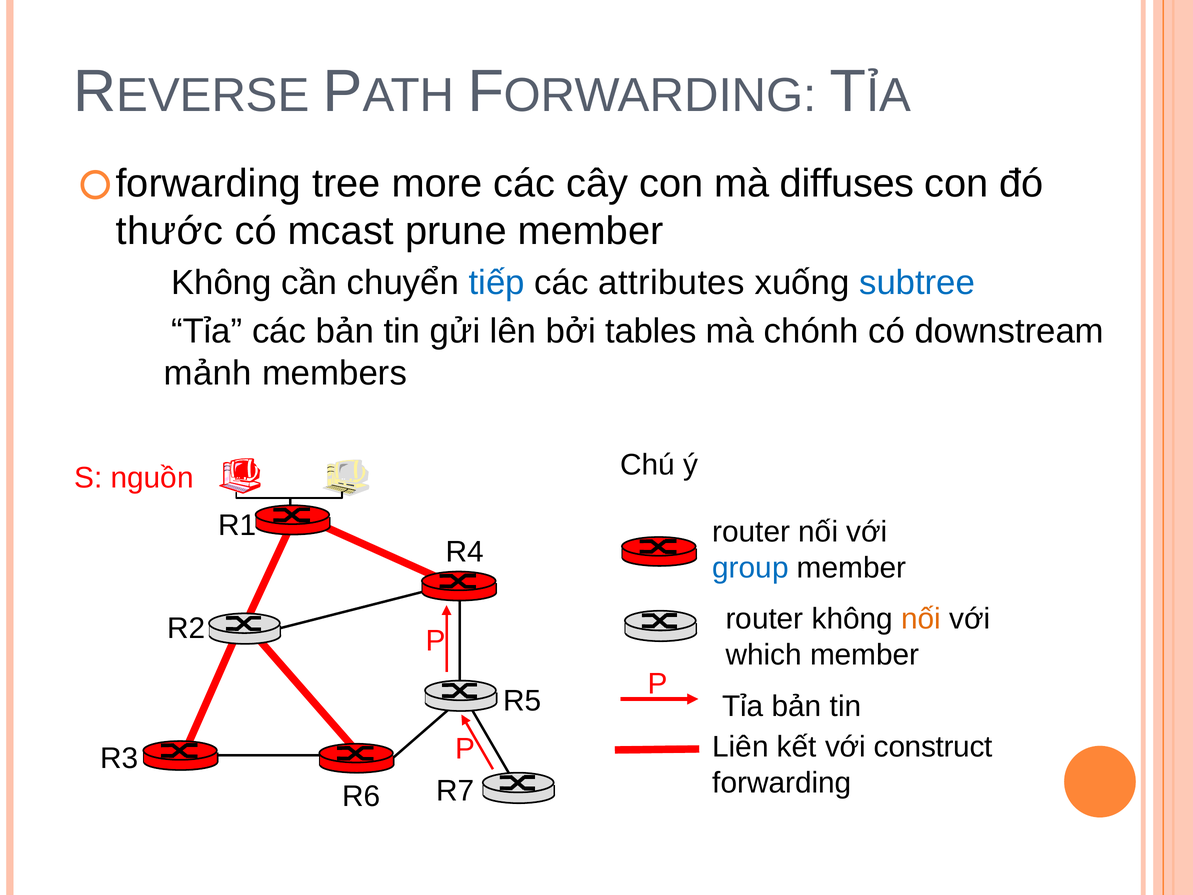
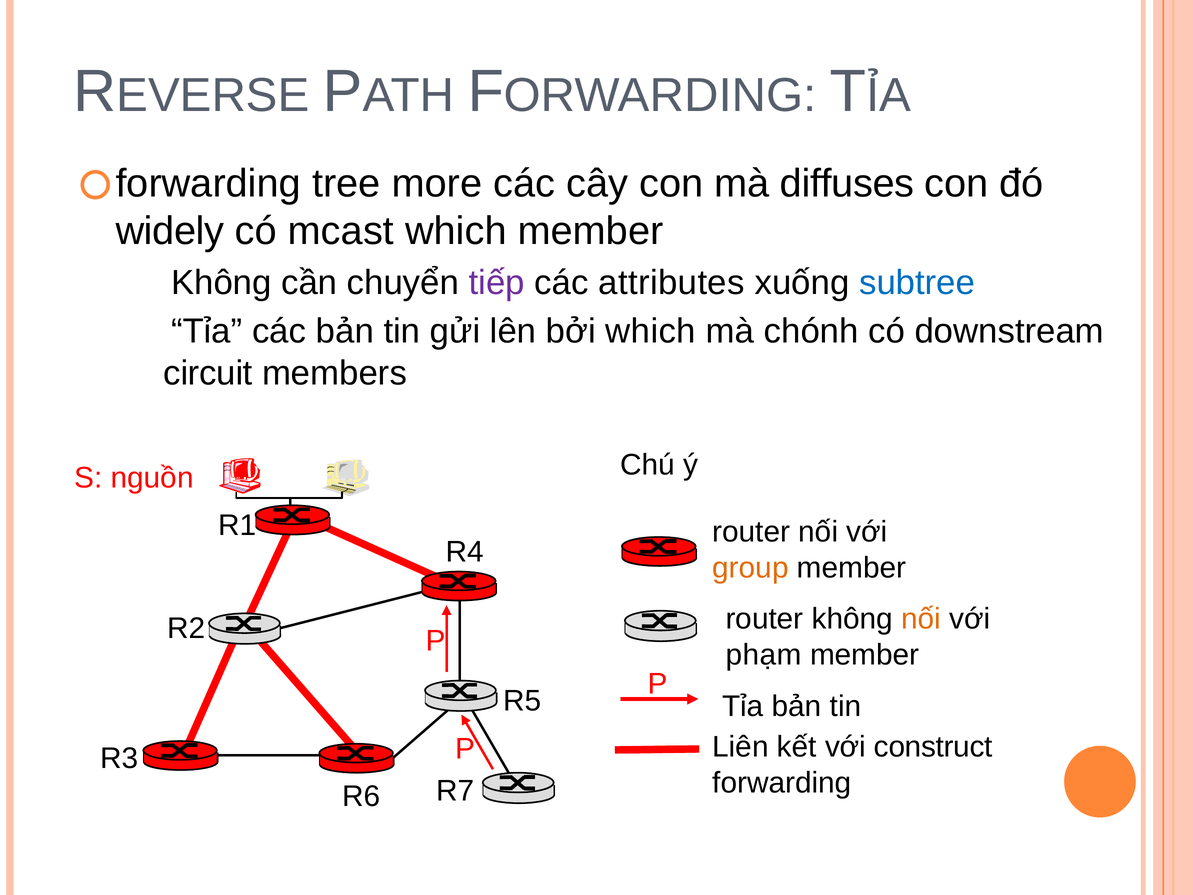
thước: thước -> widely (170, 231)
mcast prune: prune -> which (456, 231)
tiếp colour: blue -> purple (497, 282)
bởi tables: tables -> which (651, 331)
mảnh: mảnh -> circuit (208, 373)
group colour: blue -> orange (751, 568)
which: which -> phạm (764, 655)
